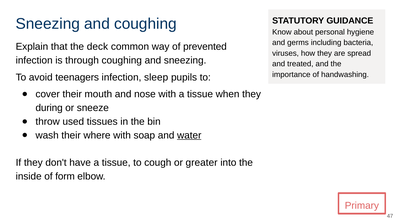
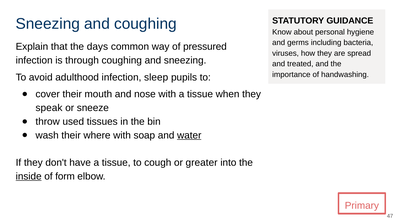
deck: deck -> days (97, 47)
prevented: prevented -> pressured (205, 47)
teenagers: teenagers -> adulthood (77, 77)
during: during -> speak (49, 108)
inside underline: none -> present (29, 177)
